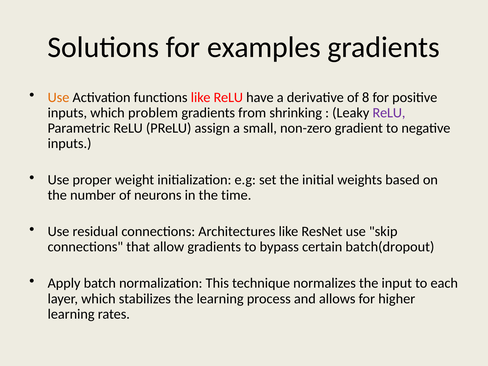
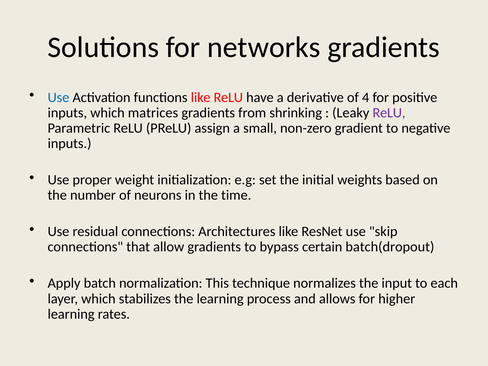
examples: examples -> networks (264, 47)
Use colour: orange -> blue (58, 97)
8: 8 -> 4 (366, 97)
problem: problem -> matrices (153, 113)
